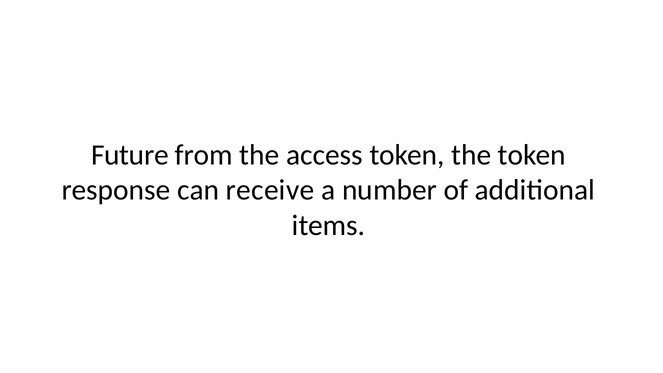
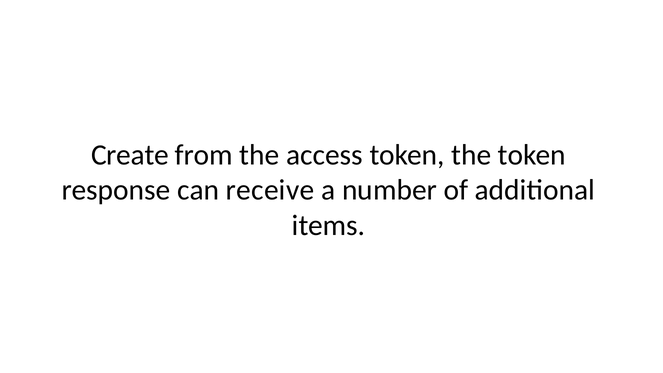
Future: Future -> Create (130, 155)
